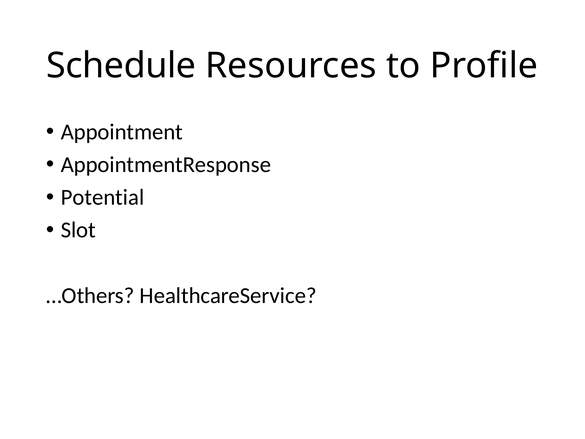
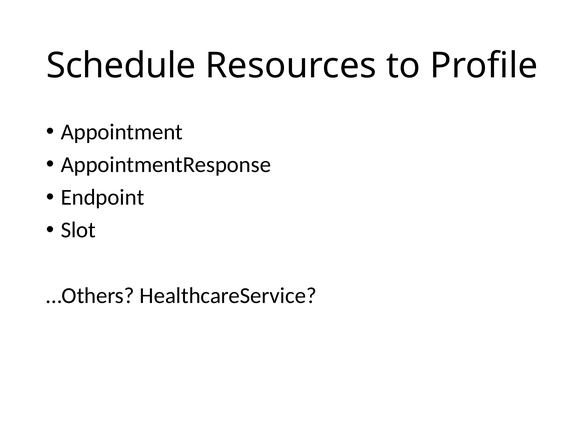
Potential: Potential -> Endpoint (102, 197)
